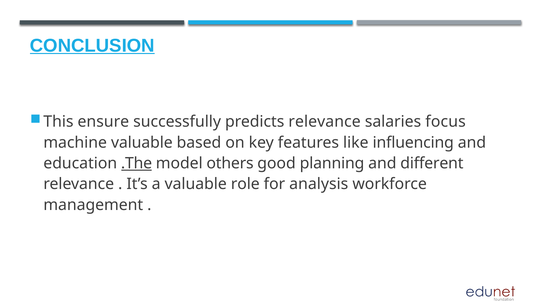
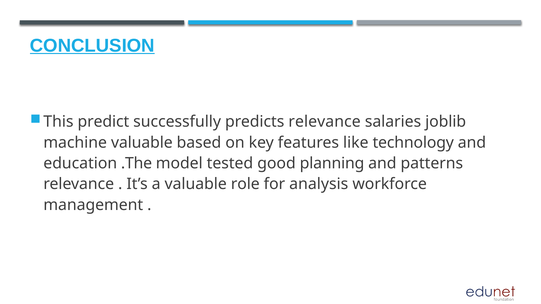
ensure: ensure -> predict (103, 122)
focus: focus -> joblib (446, 122)
influencing: influencing -> technology (413, 143)
.The underline: present -> none (137, 163)
others: others -> tested (230, 163)
different: different -> patterns (432, 163)
